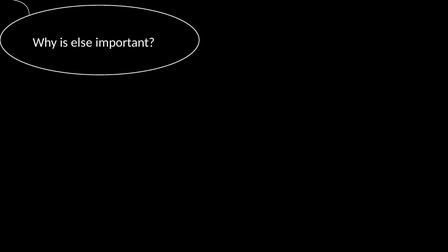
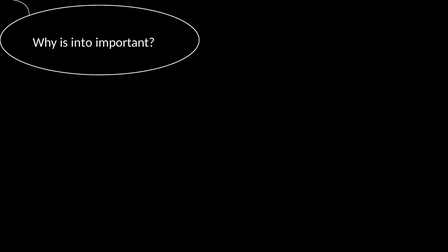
else: else -> into (82, 43)
